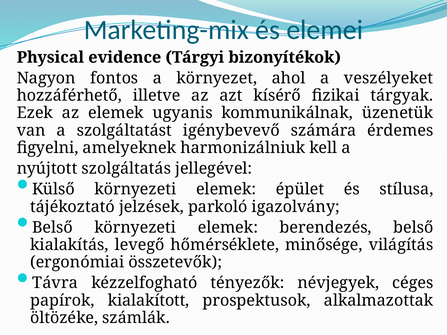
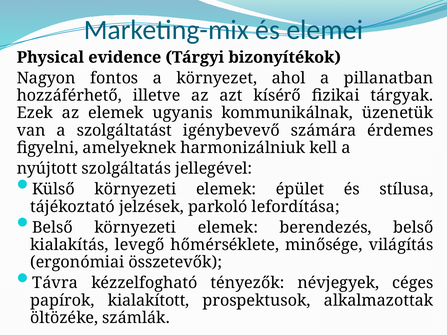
veszélyeket: veszélyeket -> pillanatban (389, 78)
igazolvány: igazolvány -> lefordítása (296, 207)
